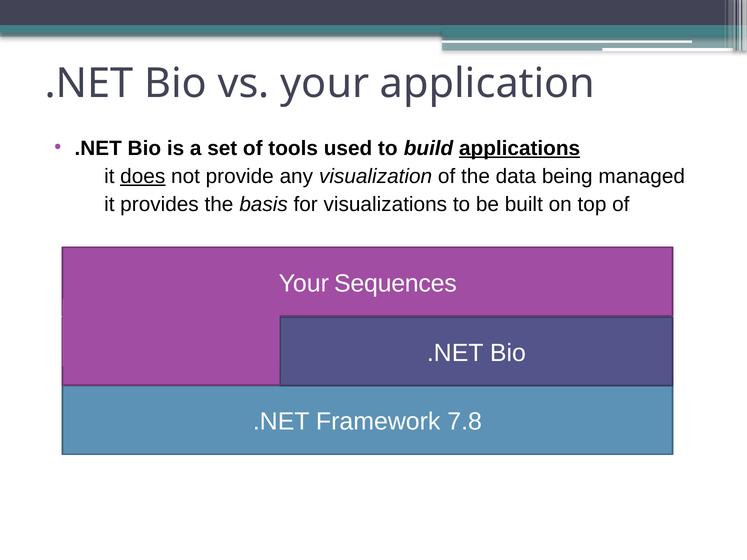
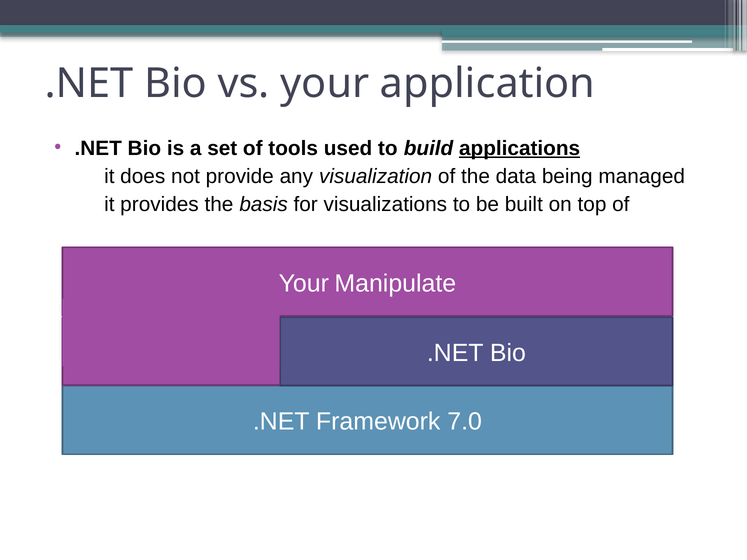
does underline: present -> none (143, 176)
Sequences: Sequences -> Manipulate (395, 283)
7.8: 7.8 -> 7.0 (465, 422)
